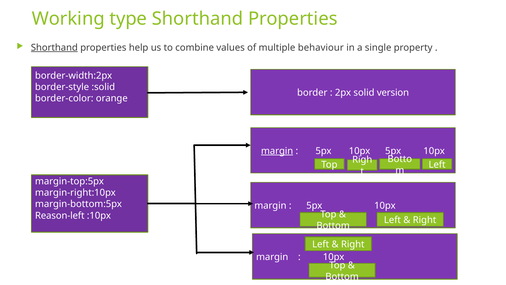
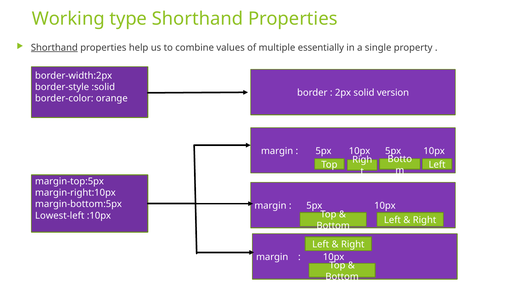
behaviour: behaviour -> essentially (321, 48)
margin underline: present -> none (277, 151)
Reason-left: Reason-left -> Lowest-left (60, 215)
